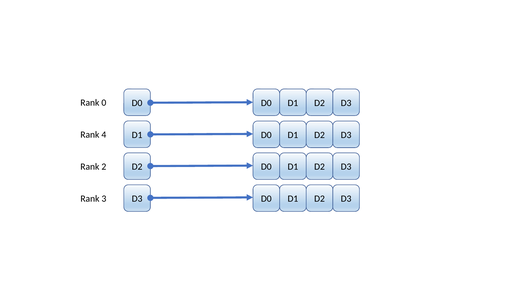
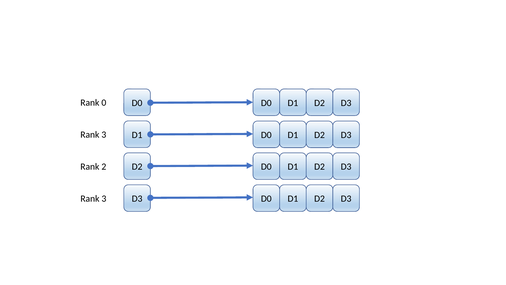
4: 4 -> 3 (104, 135)
